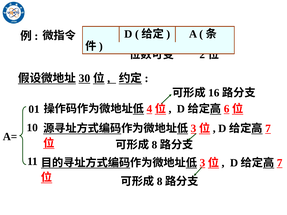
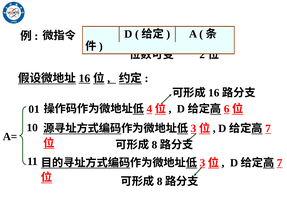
30: 30 -> 16 (84, 78)
